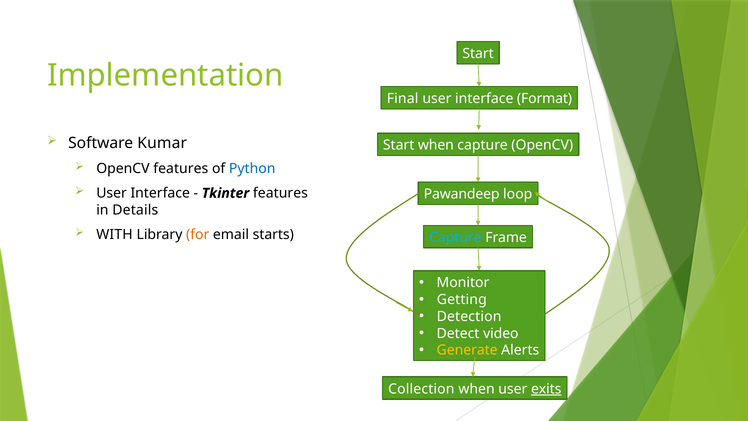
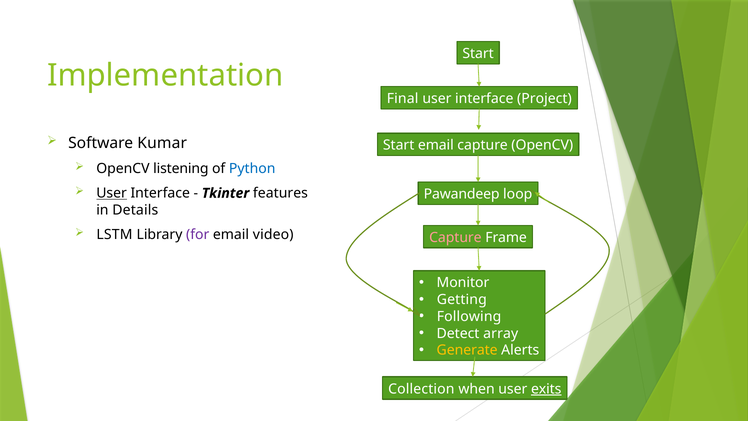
Format: Format -> Project (544, 99)
Start when: when -> email (436, 145)
OpenCV features: features -> listening (181, 168)
User underline: none -> present (112, 193)
WITH: WITH -> LSTM (114, 235)
for colour: orange -> purple (198, 235)
starts: starts -> video (273, 235)
Capture colour: light blue -> pink (455, 238)
Detection: Detection -> Following (469, 316)
video: video -> array (501, 333)
